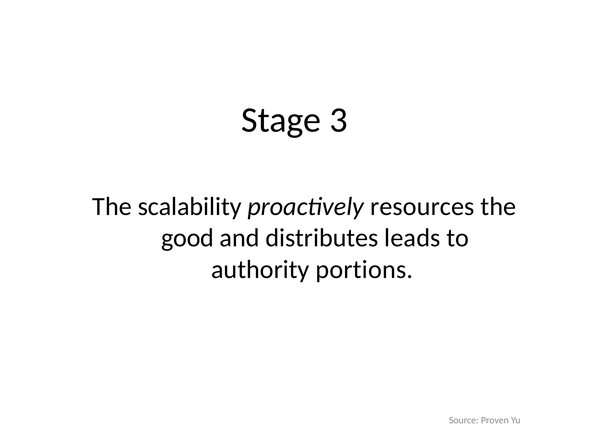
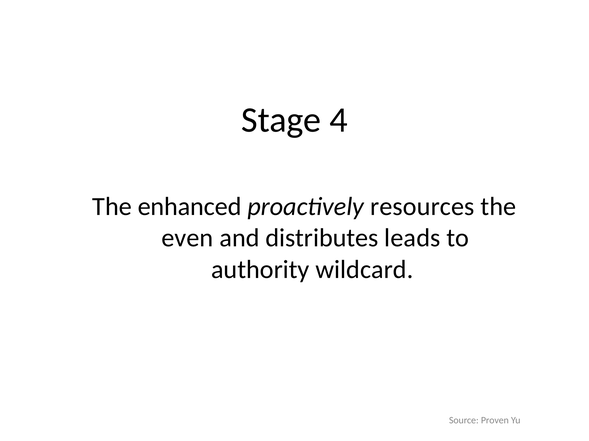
3: 3 -> 4 (338, 120)
scalability: scalability -> enhanced (190, 207)
good: good -> even (187, 238)
portions: portions -> wildcard (364, 270)
